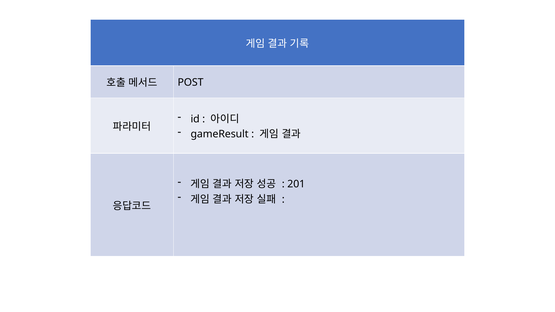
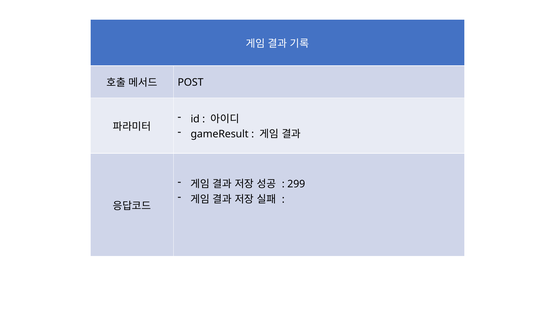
201: 201 -> 299 (296, 184)
